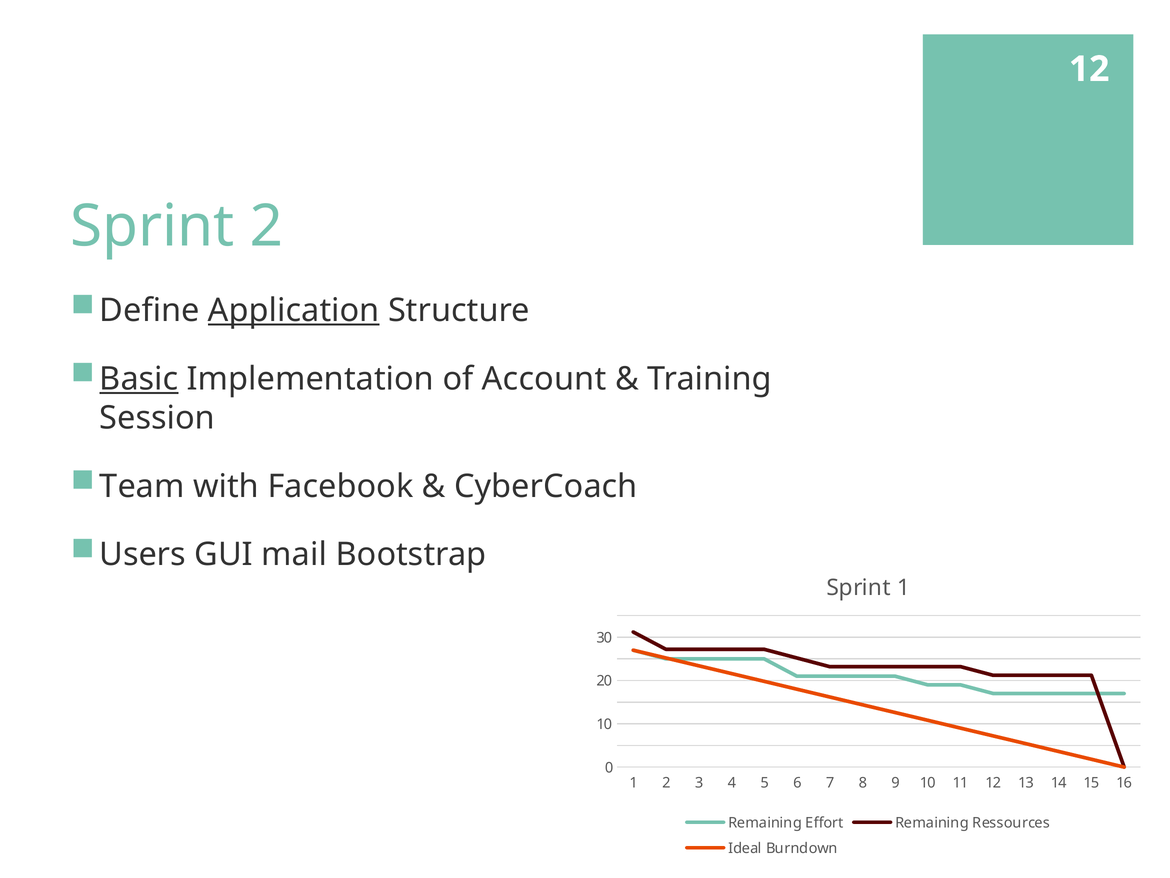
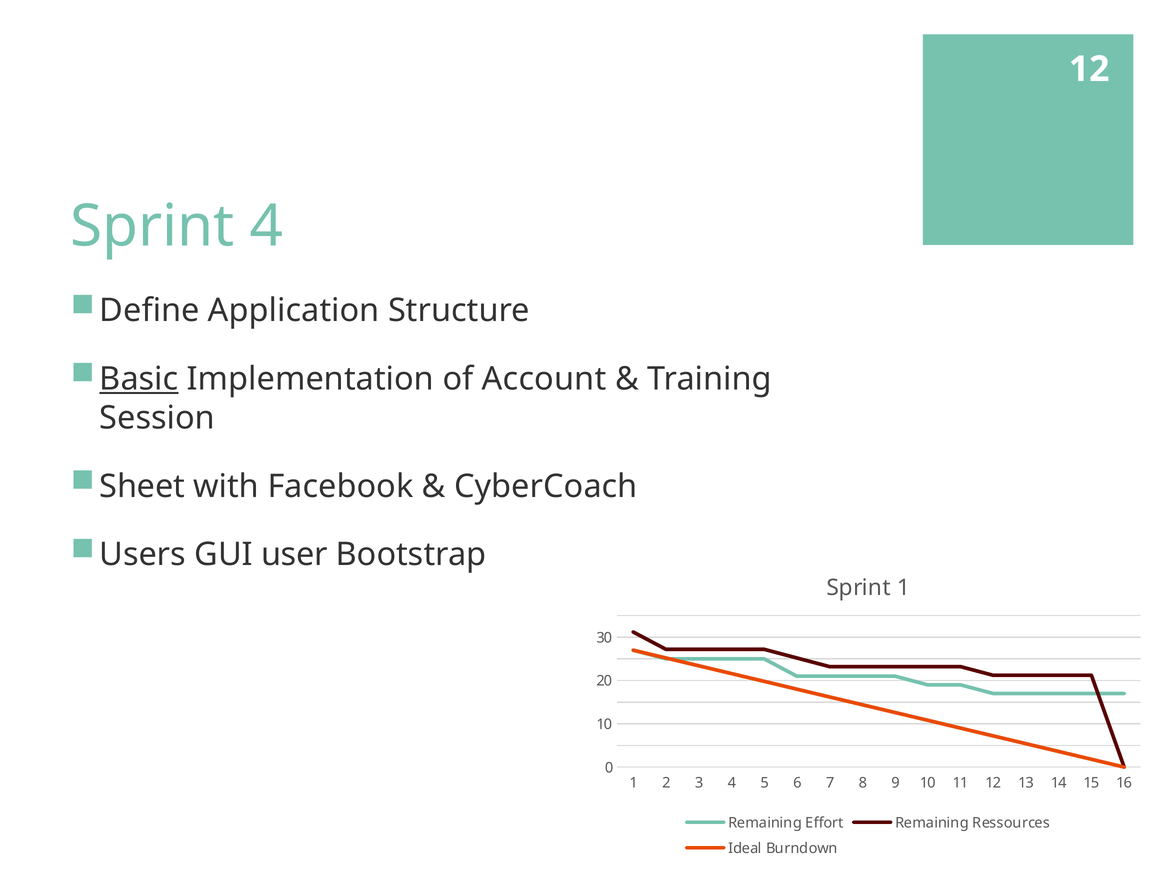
Sprint 2: 2 -> 4 (267, 226)
Application underline: present -> none (294, 310)
Team: Team -> Sheet (142, 486)
mail: mail -> user (294, 554)
